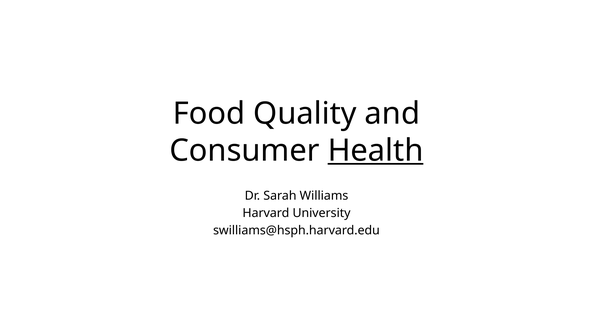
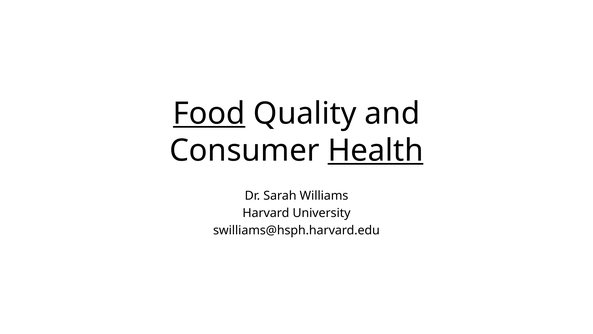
Food underline: none -> present (209, 113)
